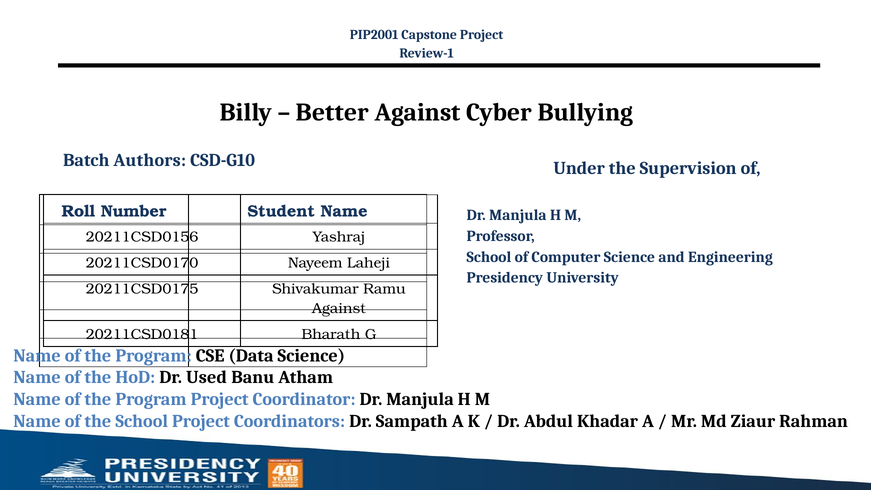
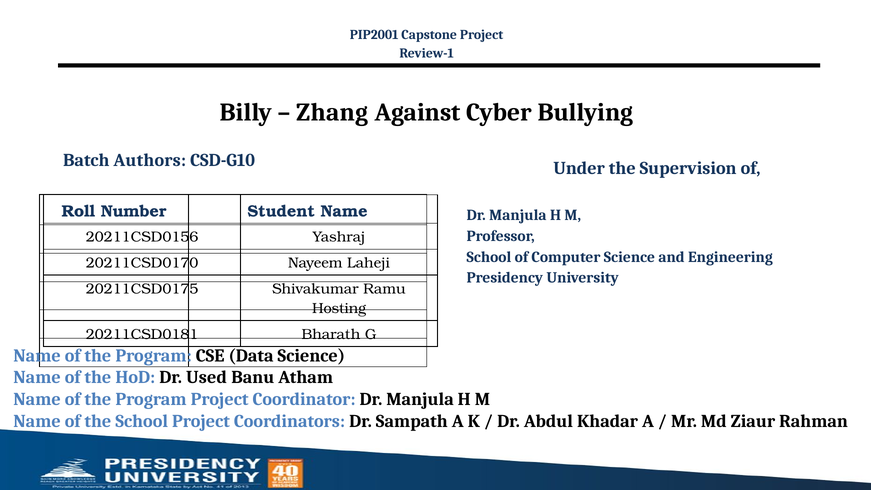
Better: Better -> Zhang (332, 113)
Against: Against -> Hosting (339, 308)
